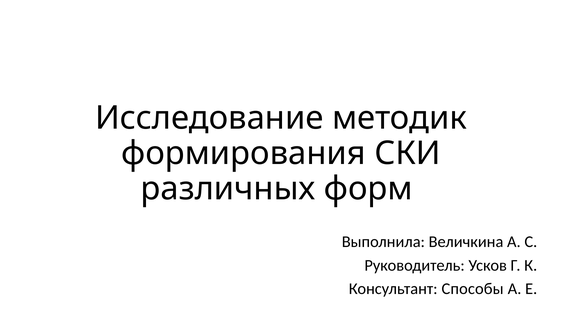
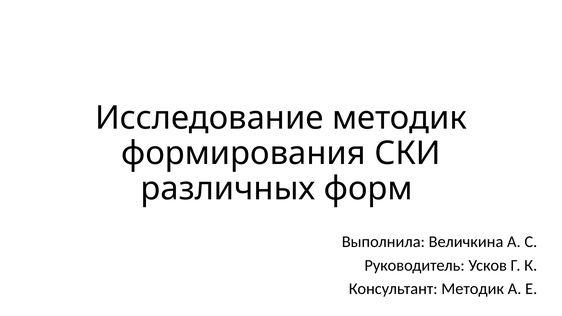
Консультант Способы: Способы -> Методик (473, 289)
